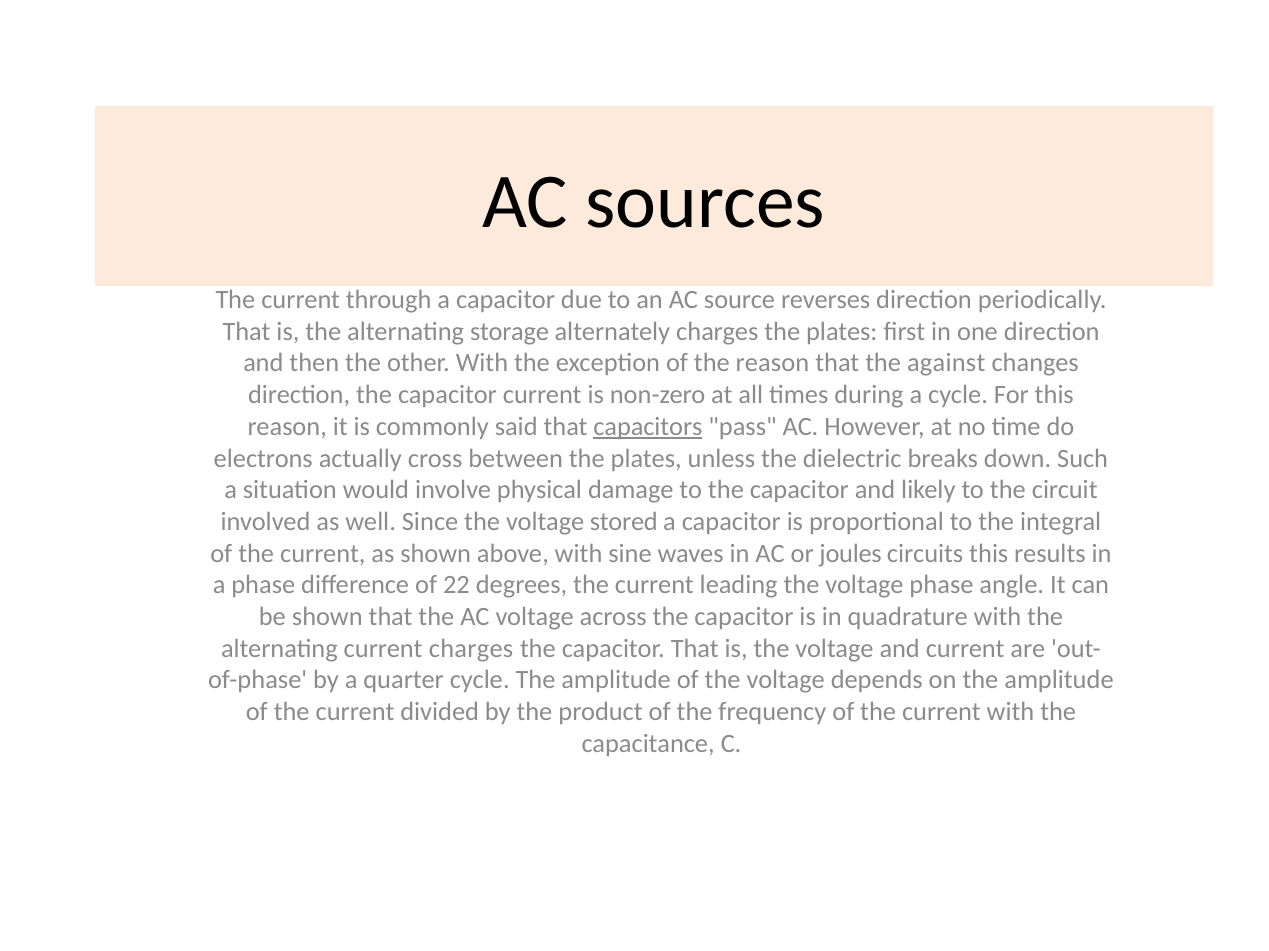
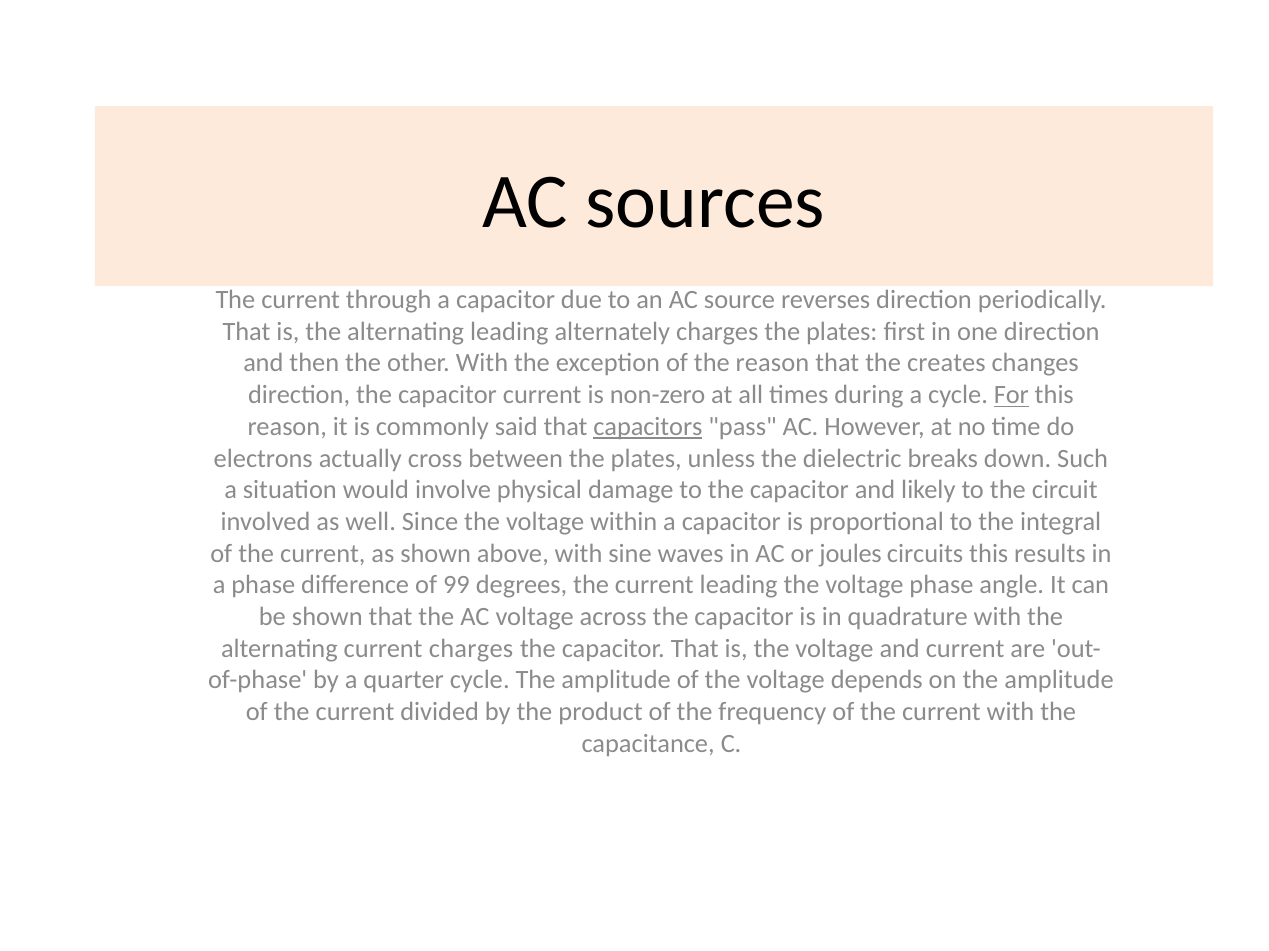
alternating storage: storage -> leading (509, 332)
against: against -> creates (946, 364)
For underline: none -> present (1011, 395)
stored: stored -> within (624, 522)
22: 22 -> 99 (456, 586)
